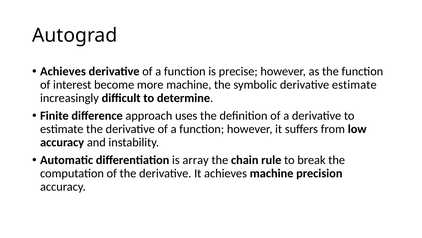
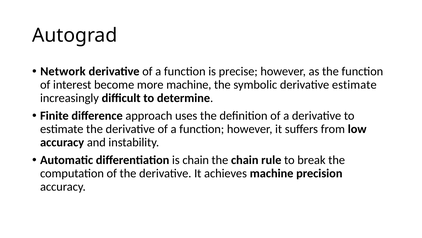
Achieves: Achieves -> Network (63, 71)
is array: array -> chain (196, 160)
